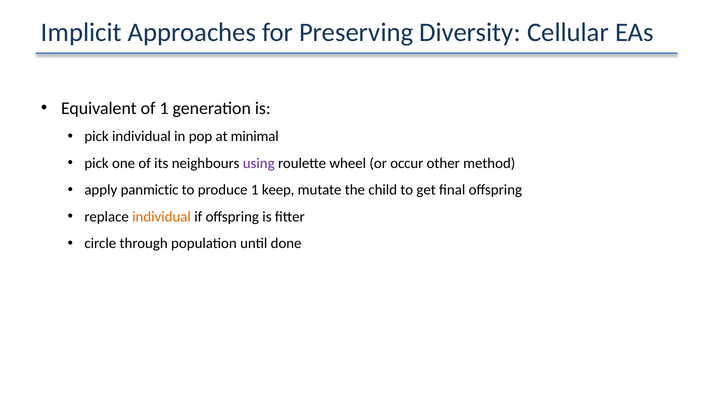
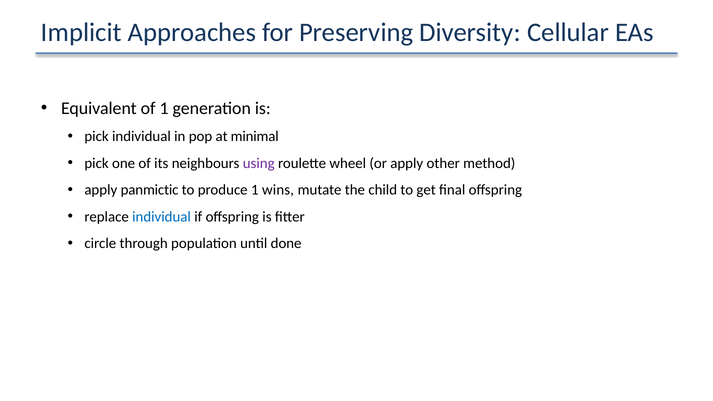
or occur: occur -> apply (407, 163)
keep: keep -> wins (278, 190)
individual colour: orange -> blue (162, 217)
